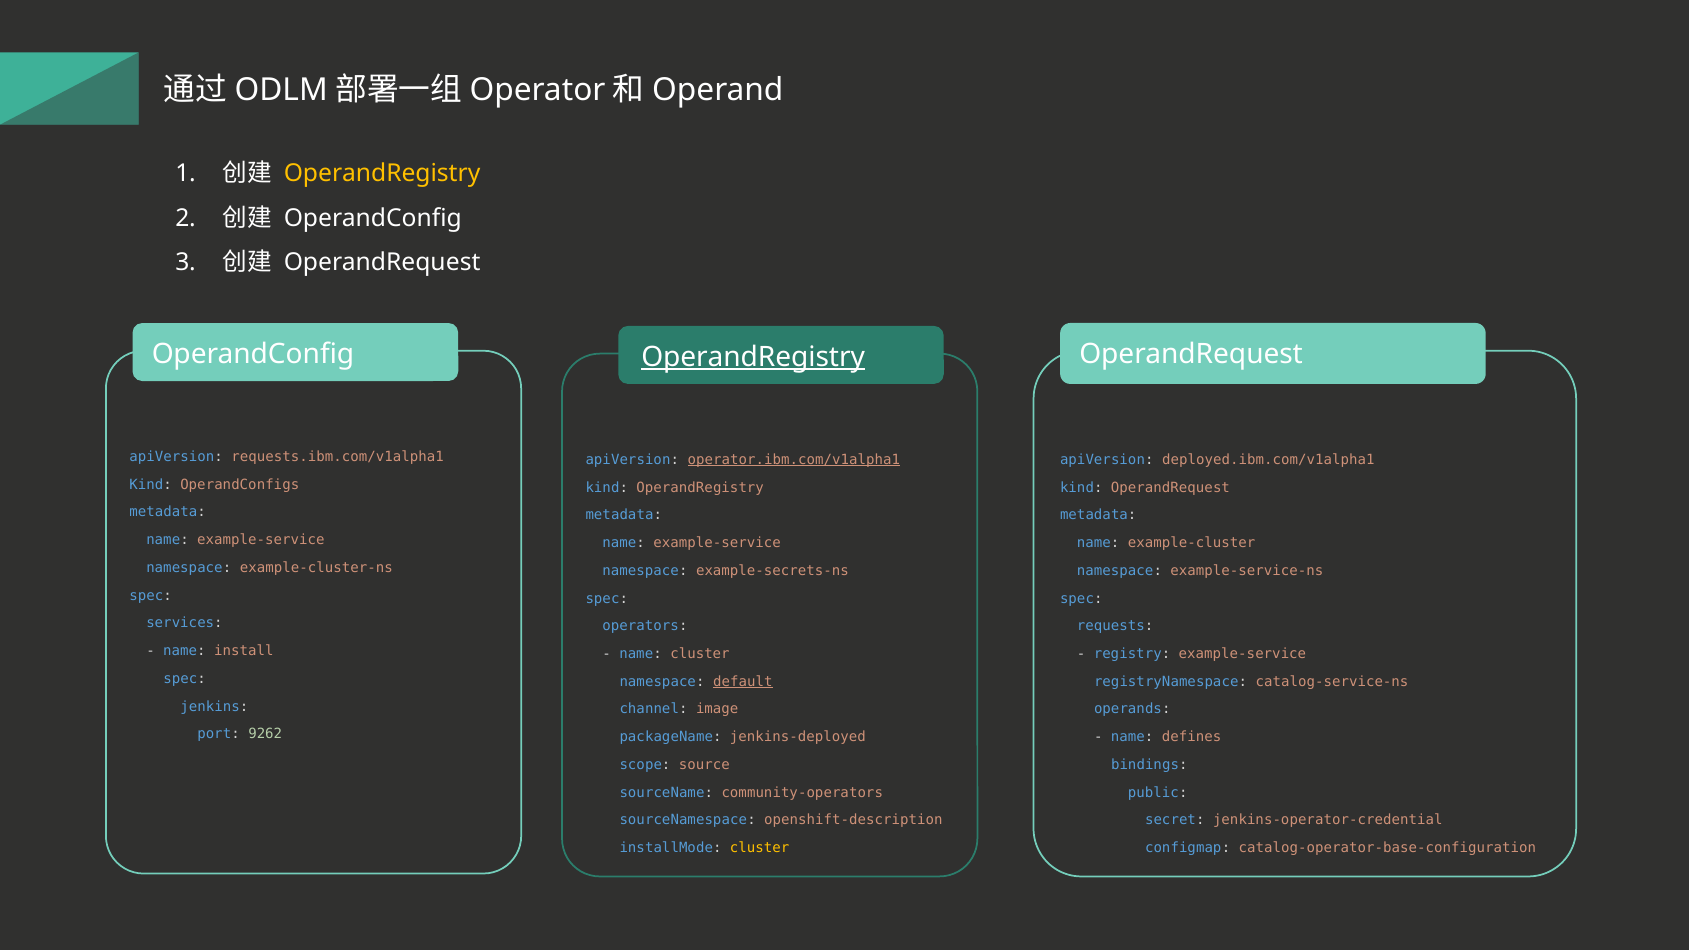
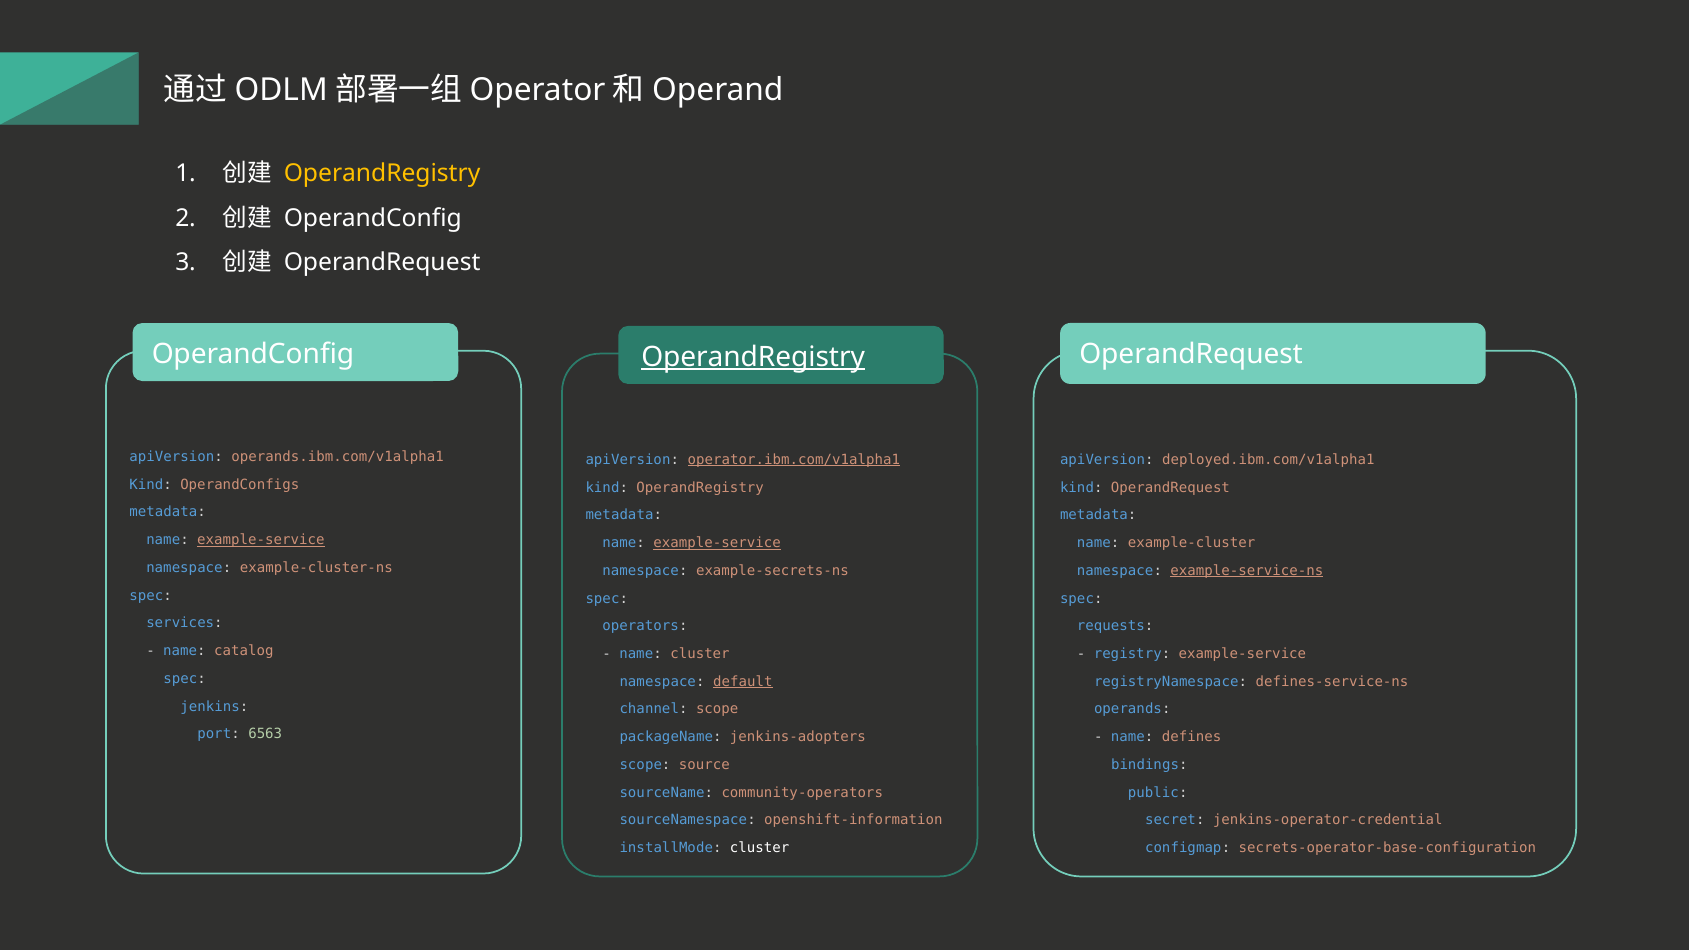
requests.ibm.com/v1alpha1: requests.ibm.com/v1alpha1 -> operands.ibm.com/v1alpha1 (338, 457)
example-service underline: none -> present (261, 540)
example-service underline: none -> present (717, 543)
example-service-ns underline: none -> present (1247, 571)
install: install -> catalog (244, 651)
catalog-service-ns: catalog-service-ns -> defines-service-ns (1332, 682)
channel image: image -> scope (717, 709)
9262: 9262 -> 6563 (265, 734)
jenkins-deployed: jenkins-deployed -> jenkins-adopters (798, 737)
openshift-description: openshift-description -> openshift-information (853, 820)
cluster colour: yellow -> white (760, 848)
catalog-operator-base-configuration: catalog-operator-base-configuration -> secrets-operator-base-configuration (1387, 848)
